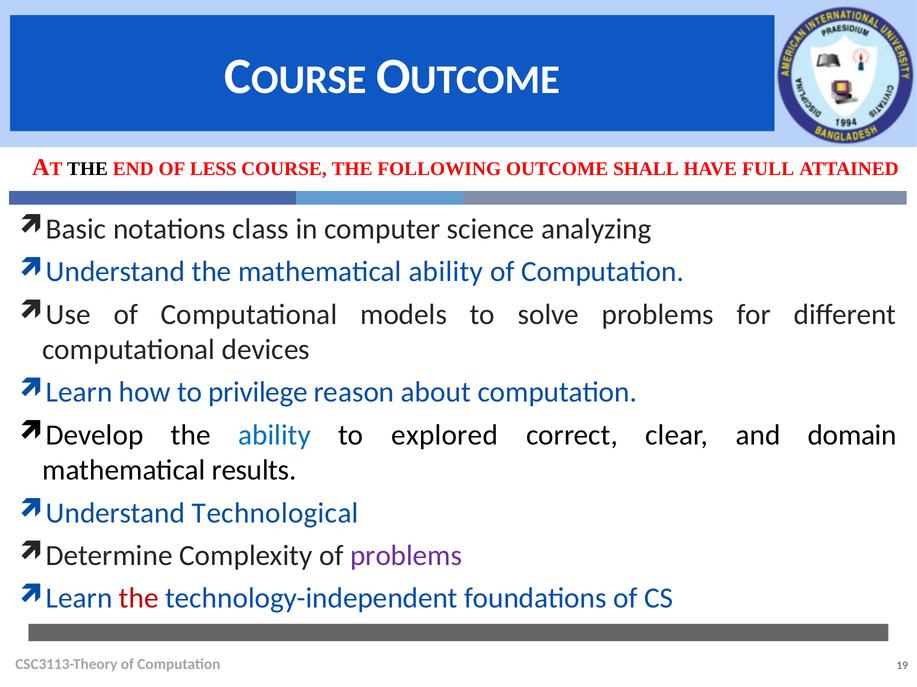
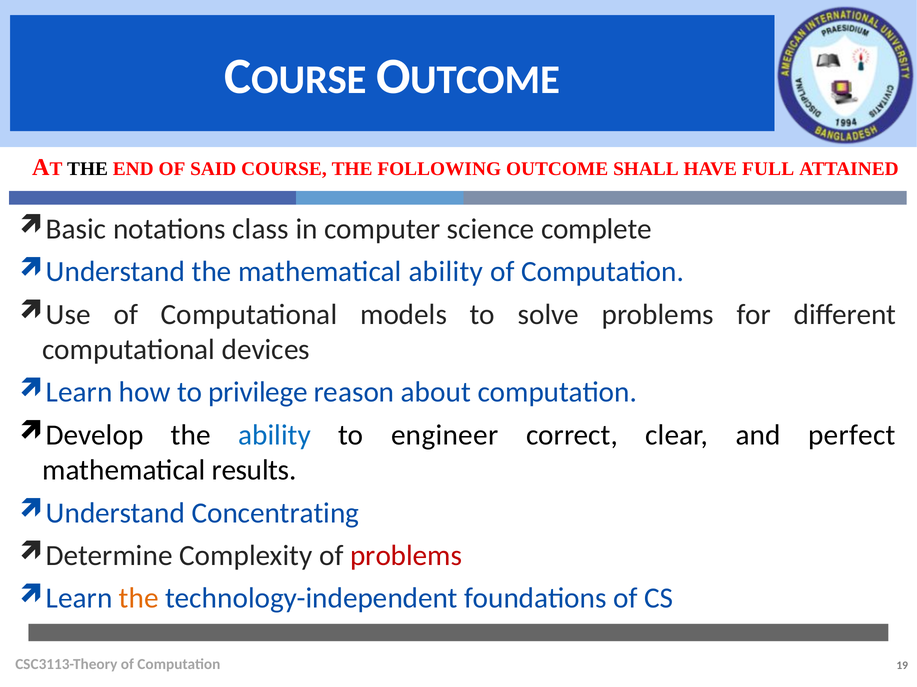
LESS: LESS -> SAID (213, 169)
analyzing: analyzing -> complete (596, 229)
explored: explored -> engineer (445, 436)
domain: domain -> perfect (852, 436)
Technological: Technological -> Concentrating (275, 513)
problems colour: purple -> red (406, 556)
the colour: red -> orange (139, 599)
